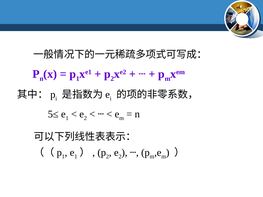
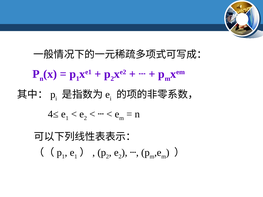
5≤: 5≤ -> 4≤ (53, 114)
